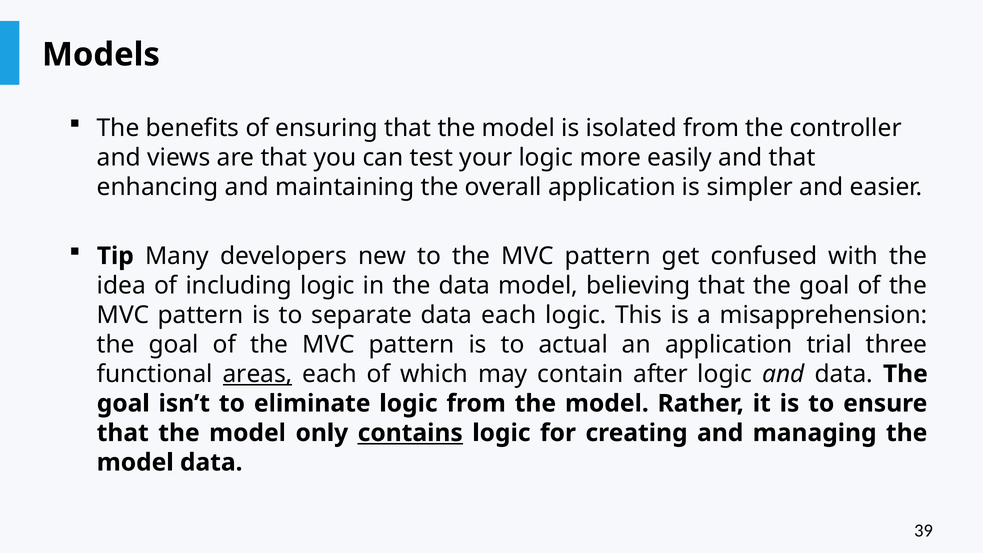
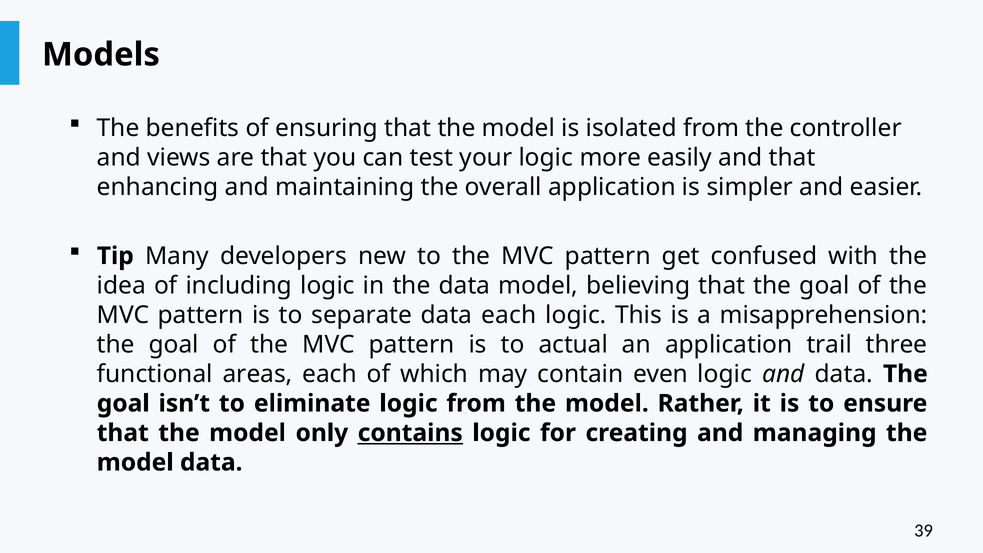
trial: trial -> trail (829, 344)
areas underline: present -> none (258, 374)
after: after -> even (661, 374)
